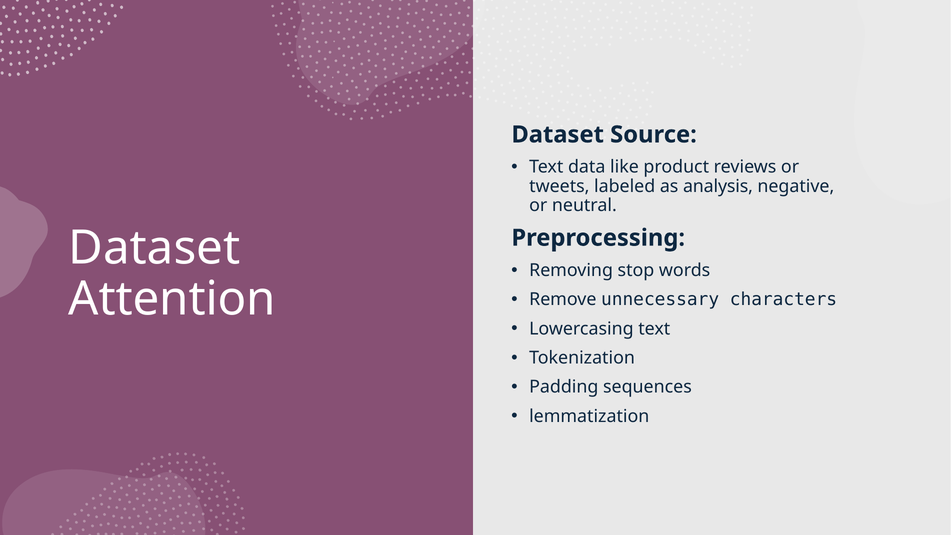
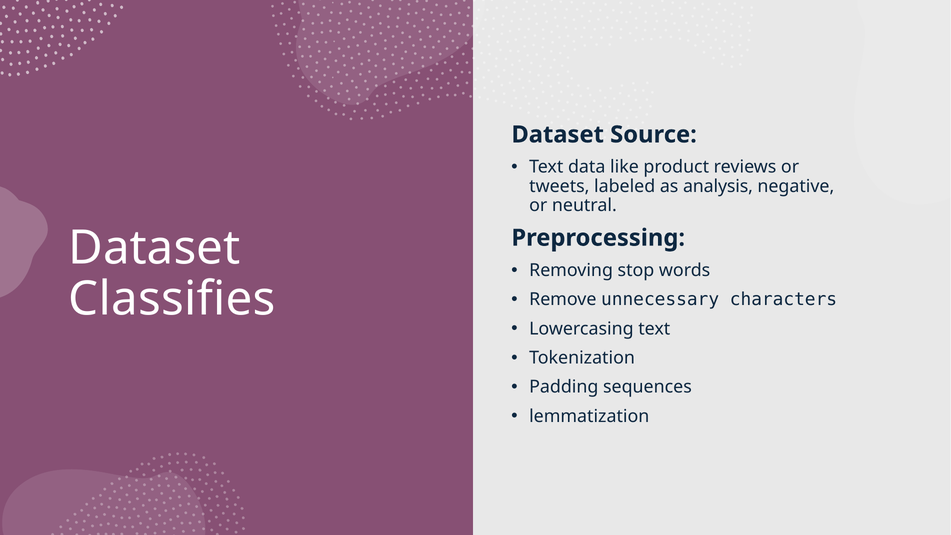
Attention: Attention -> Classifies (172, 299)
